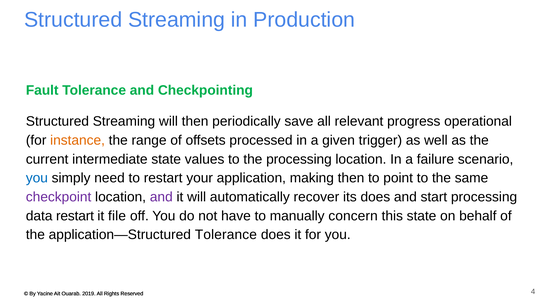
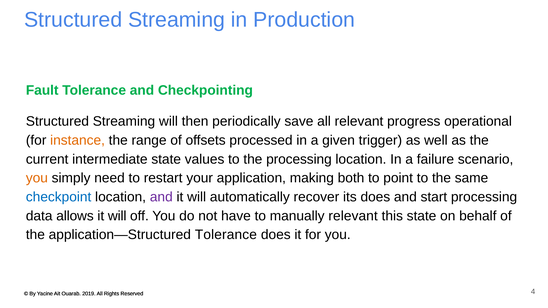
you colour: blue -> orange (37, 178)
making then: then -> both (351, 178)
checkpoint colour: purple -> blue (59, 197)
data restart: restart -> allows (75, 216)
file: file -> will (117, 216)
manually concern: concern -> relevant (353, 216)
